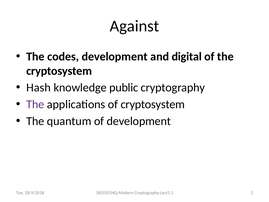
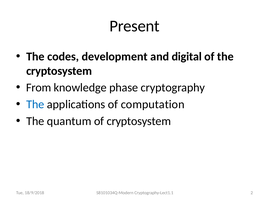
Against: Against -> Present (135, 26)
Hash: Hash -> From (39, 88)
public: public -> phase (124, 88)
The colour: purple -> blue (35, 104)
of cryptosystem: cryptosystem -> computation (153, 104)
of development: development -> cryptosystem (139, 121)
